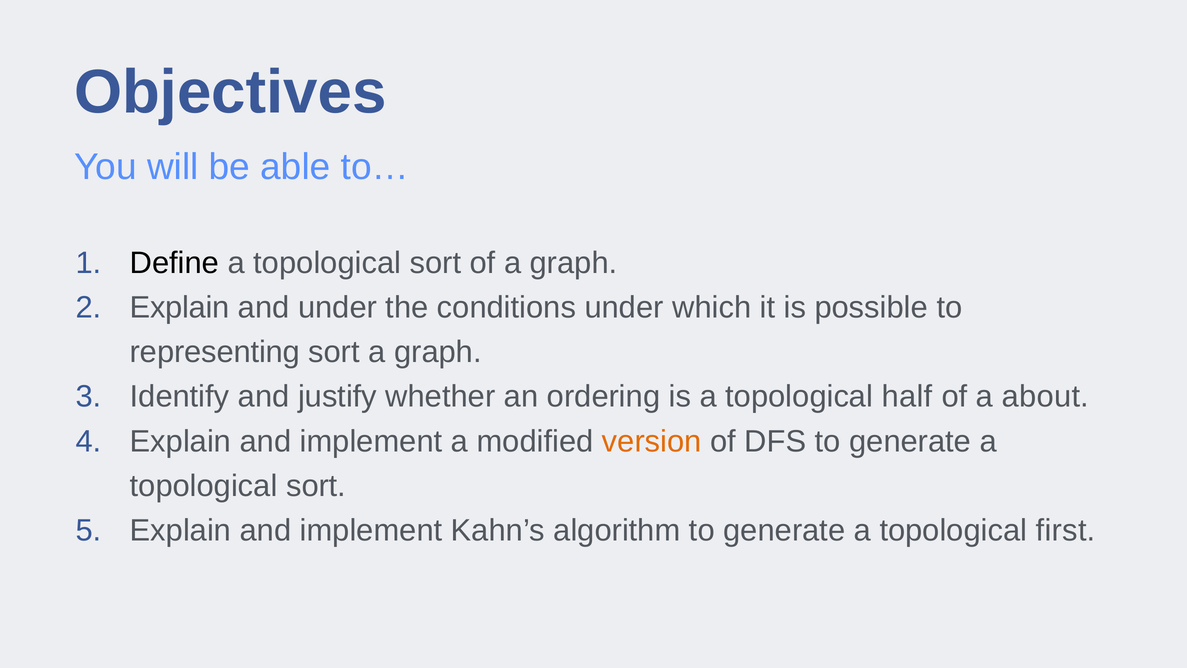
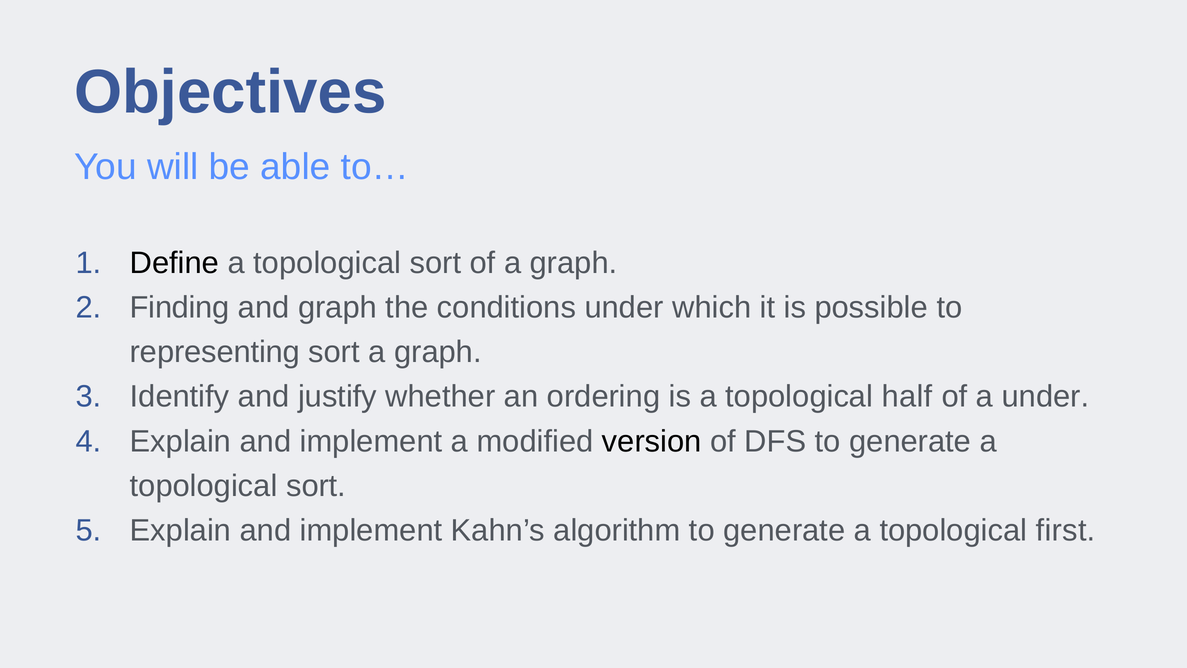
Explain: Explain -> Finding (180, 308)
and under: under -> graph (337, 308)
a about: about -> under (1046, 397)
version colour: orange -> black (652, 441)
